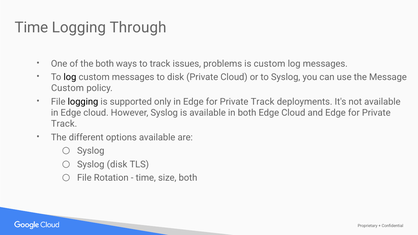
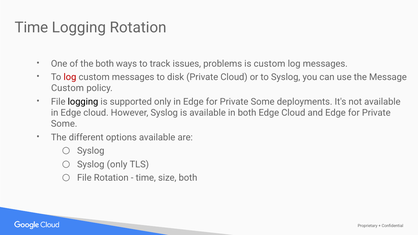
Logging Through: Through -> Rotation (138, 27)
log colour: black -> red (70, 77)
Track: Track -> Some (263, 102)
Track: Track -> Some (64, 124)
Syslog disk: disk -> only (117, 164)
